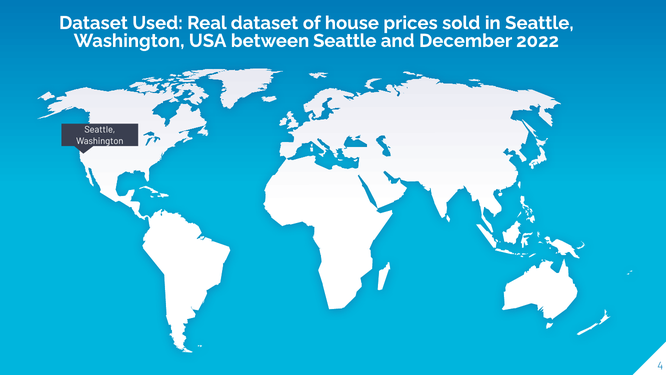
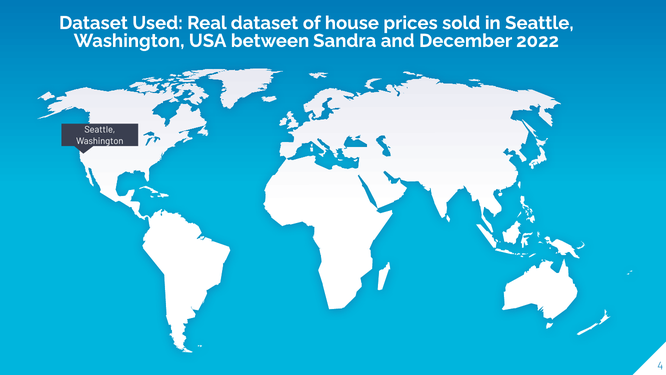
between Seattle: Seattle -> Sandra (345, 41)
